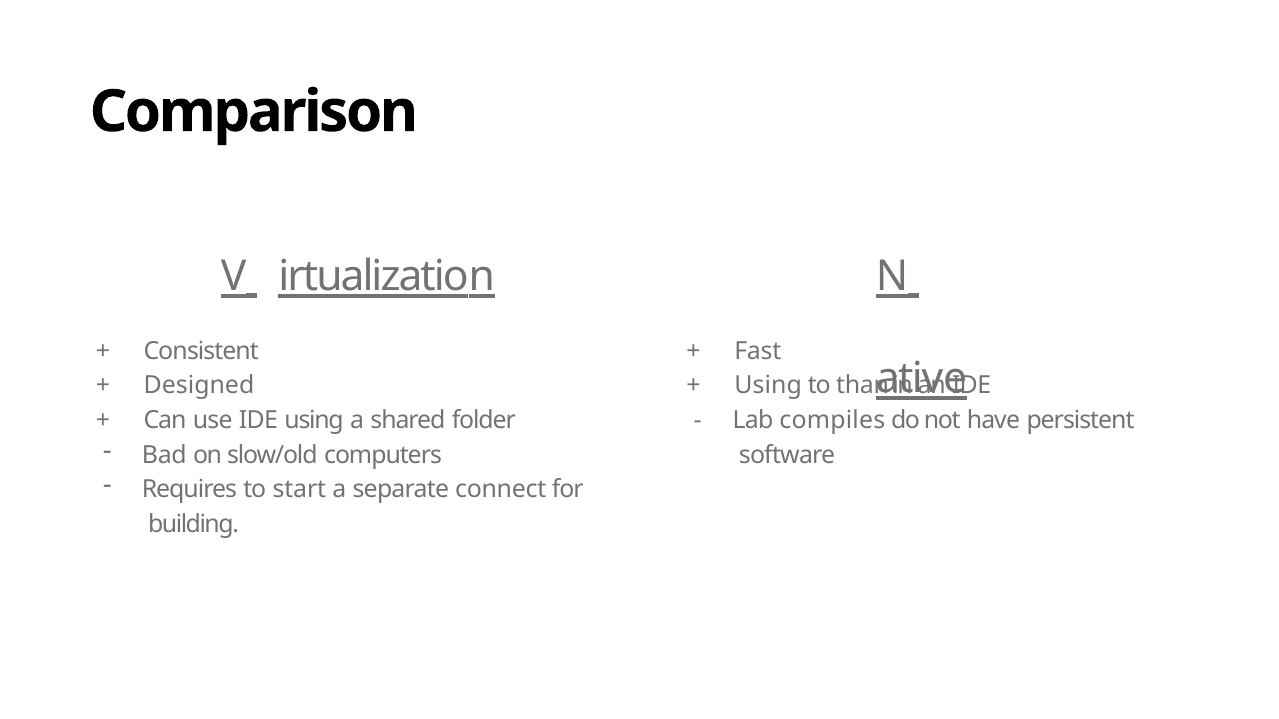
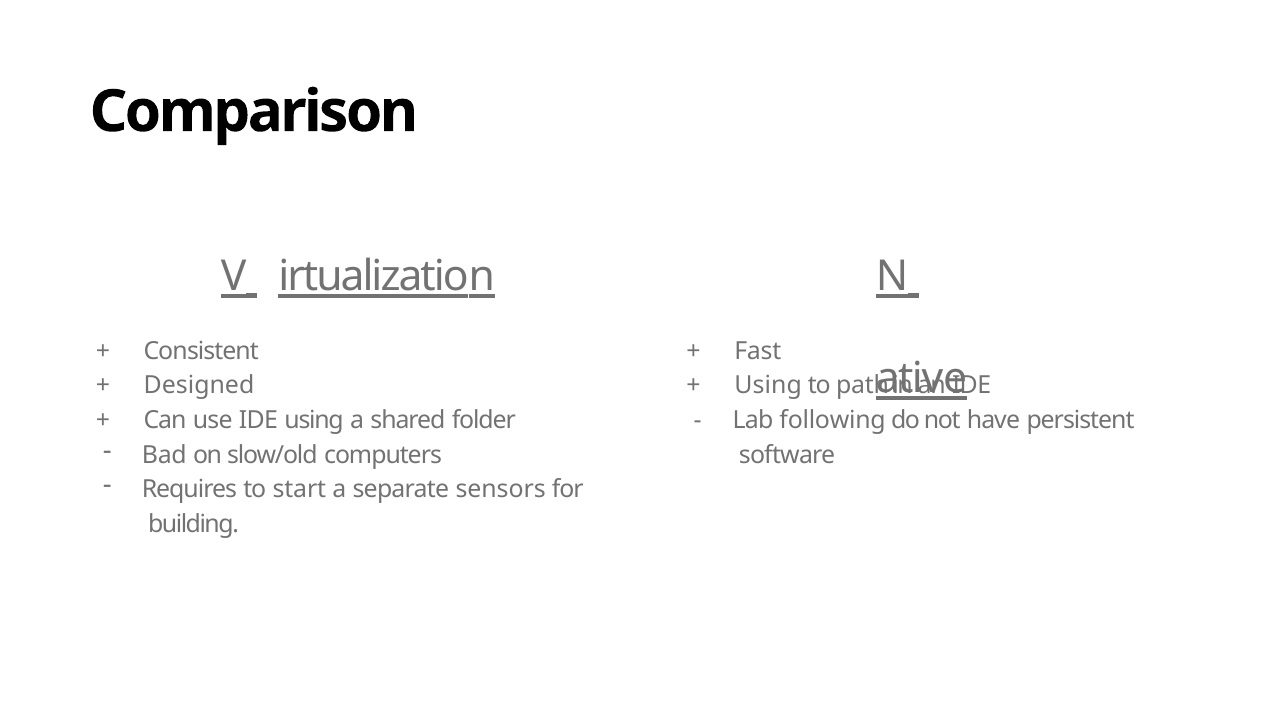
than: than -> path (863, 386)
compiles: compiles -> following (833, 421)
connect: connect -> sensors (501, 490)
